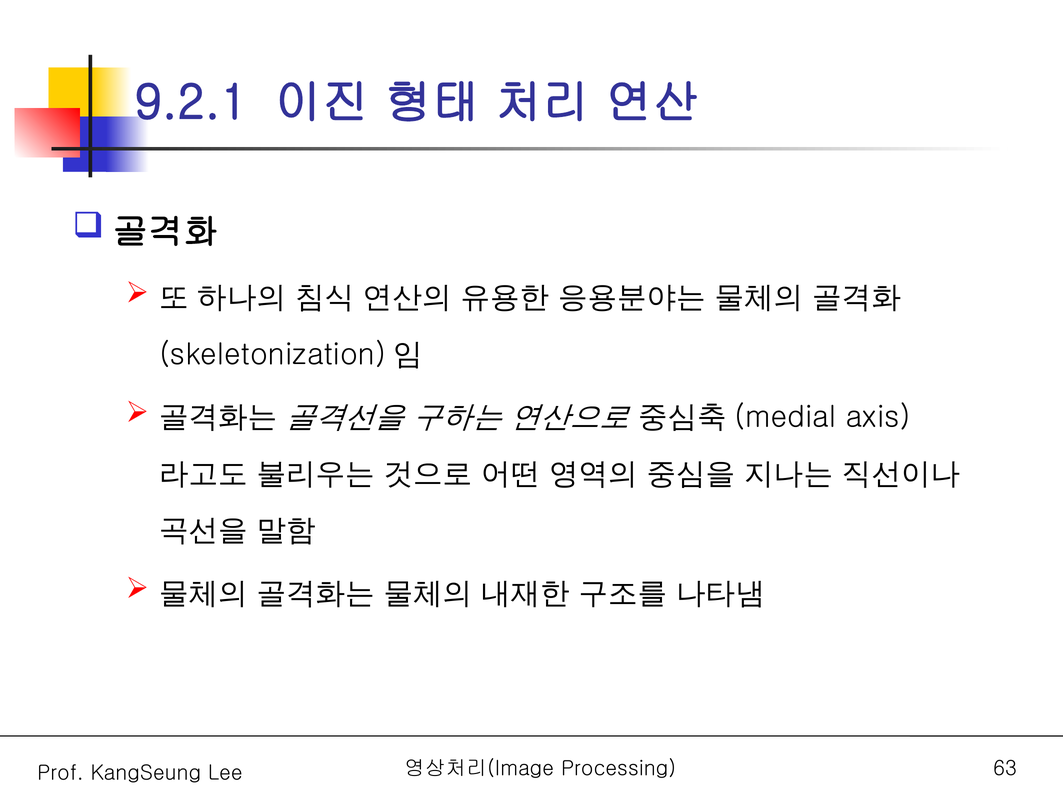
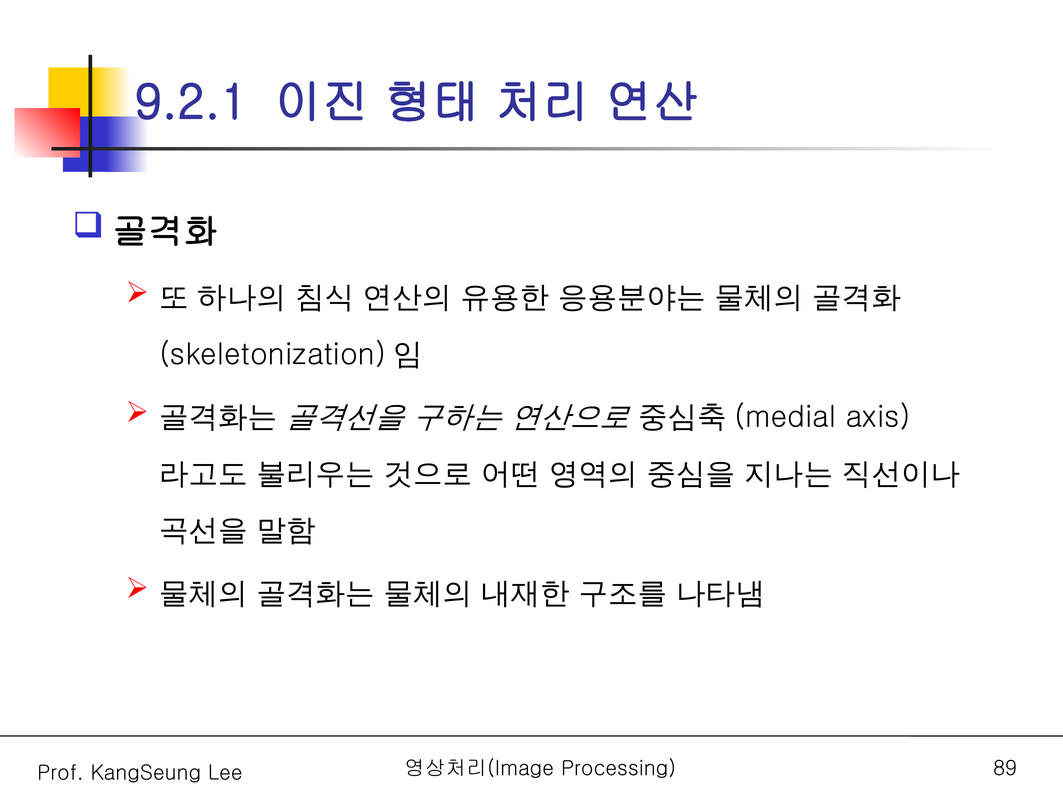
63: 63 -> 89 (1005, 767)
